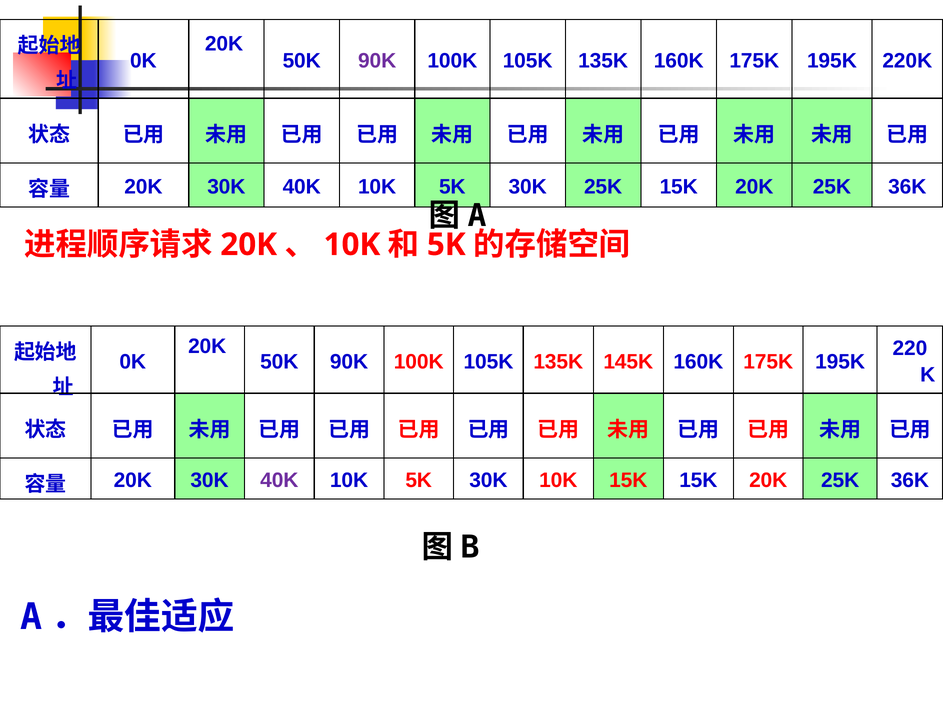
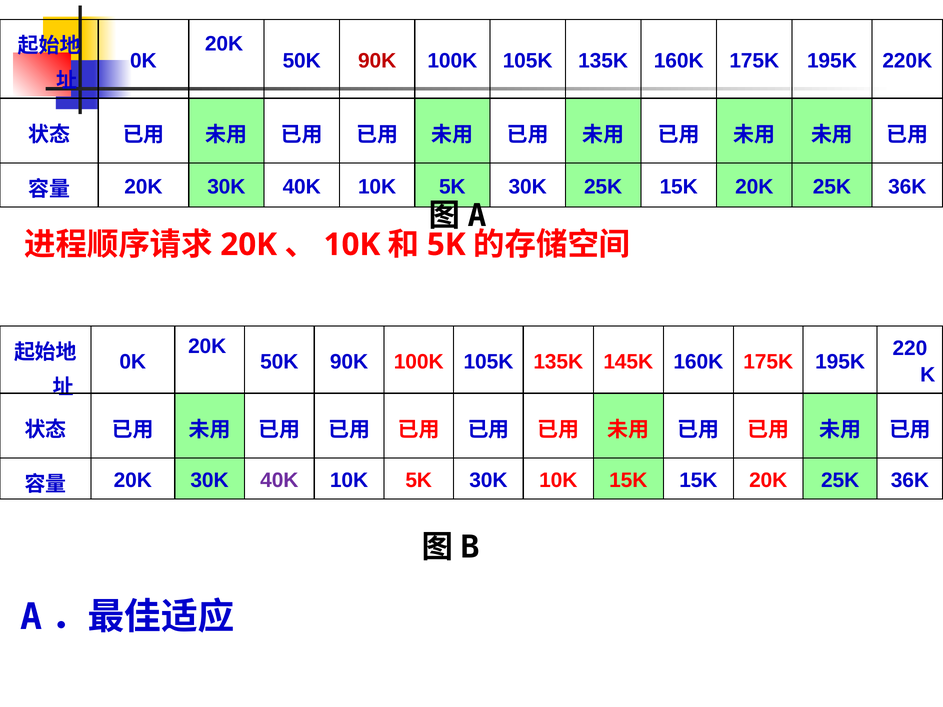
90K colour: purple -> red (377, 61)
